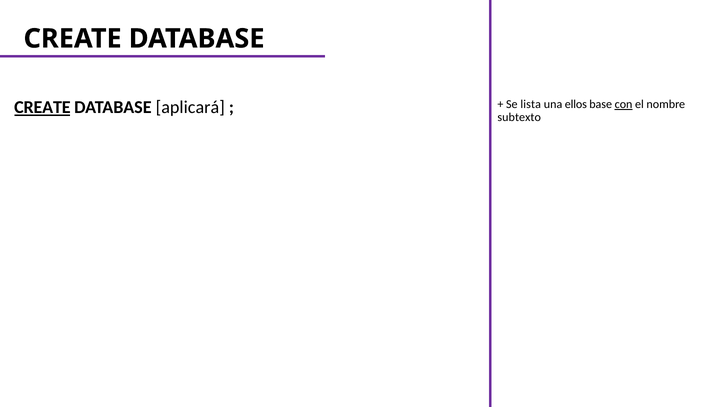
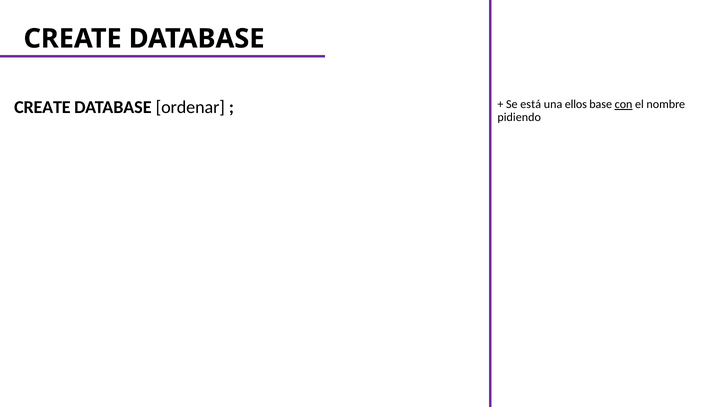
CREATE underline: present -> none (42, 108)
aplicará: aplicará -> ordenar (190, 108)
lista: lista -> está (531, 104)
subtexto: subtexto -> pidiendo (519, 117)
